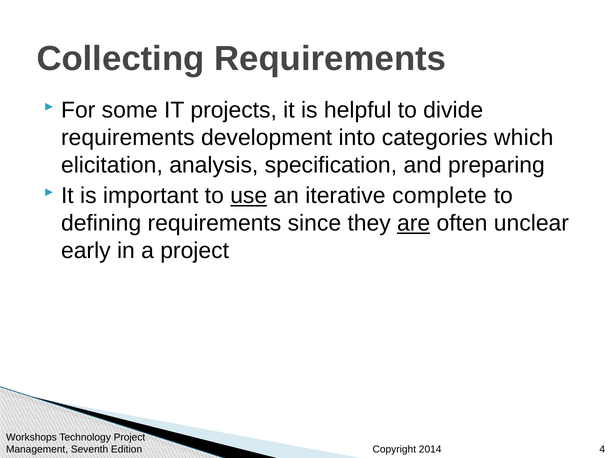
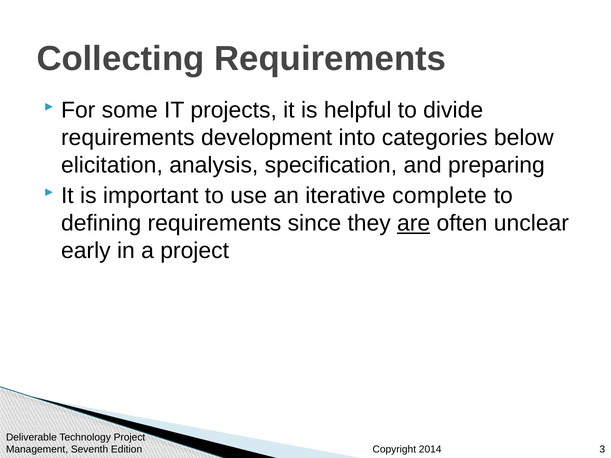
which: which -> below (524, 138)
use underline: present -> none (249, 196)
Workshops: Workshops -> Deliverable (31, 438)
4: 4 -> 3 (602, 450)
